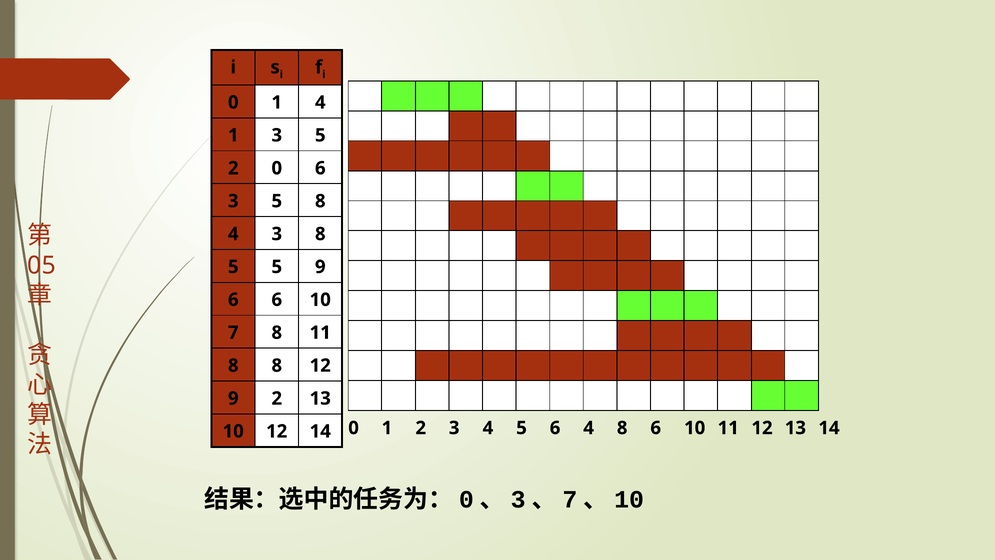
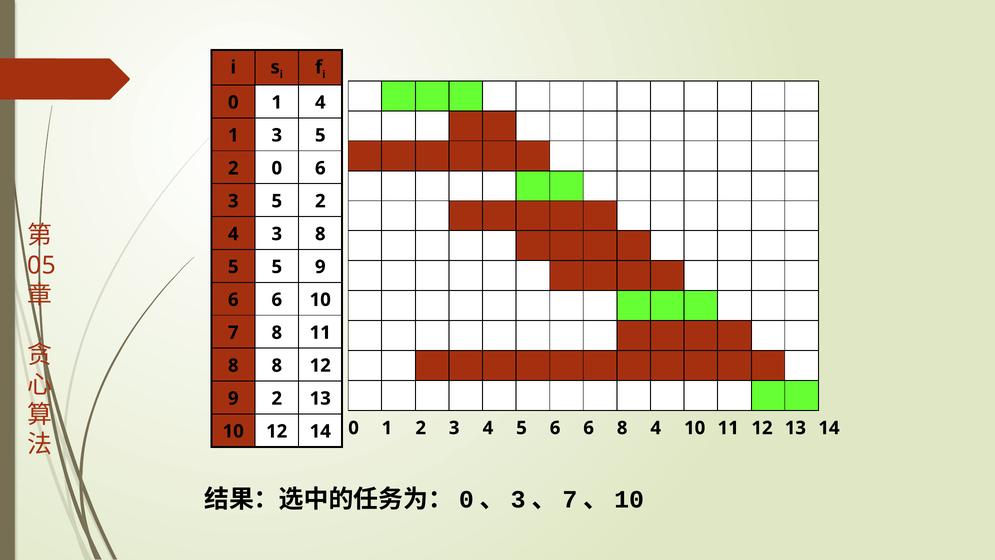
8: 8 -> 2 (320, 201)
5 6 4: 4 -> 6 (589, 428)
8 6: 6 -> 4 (656, 428)
